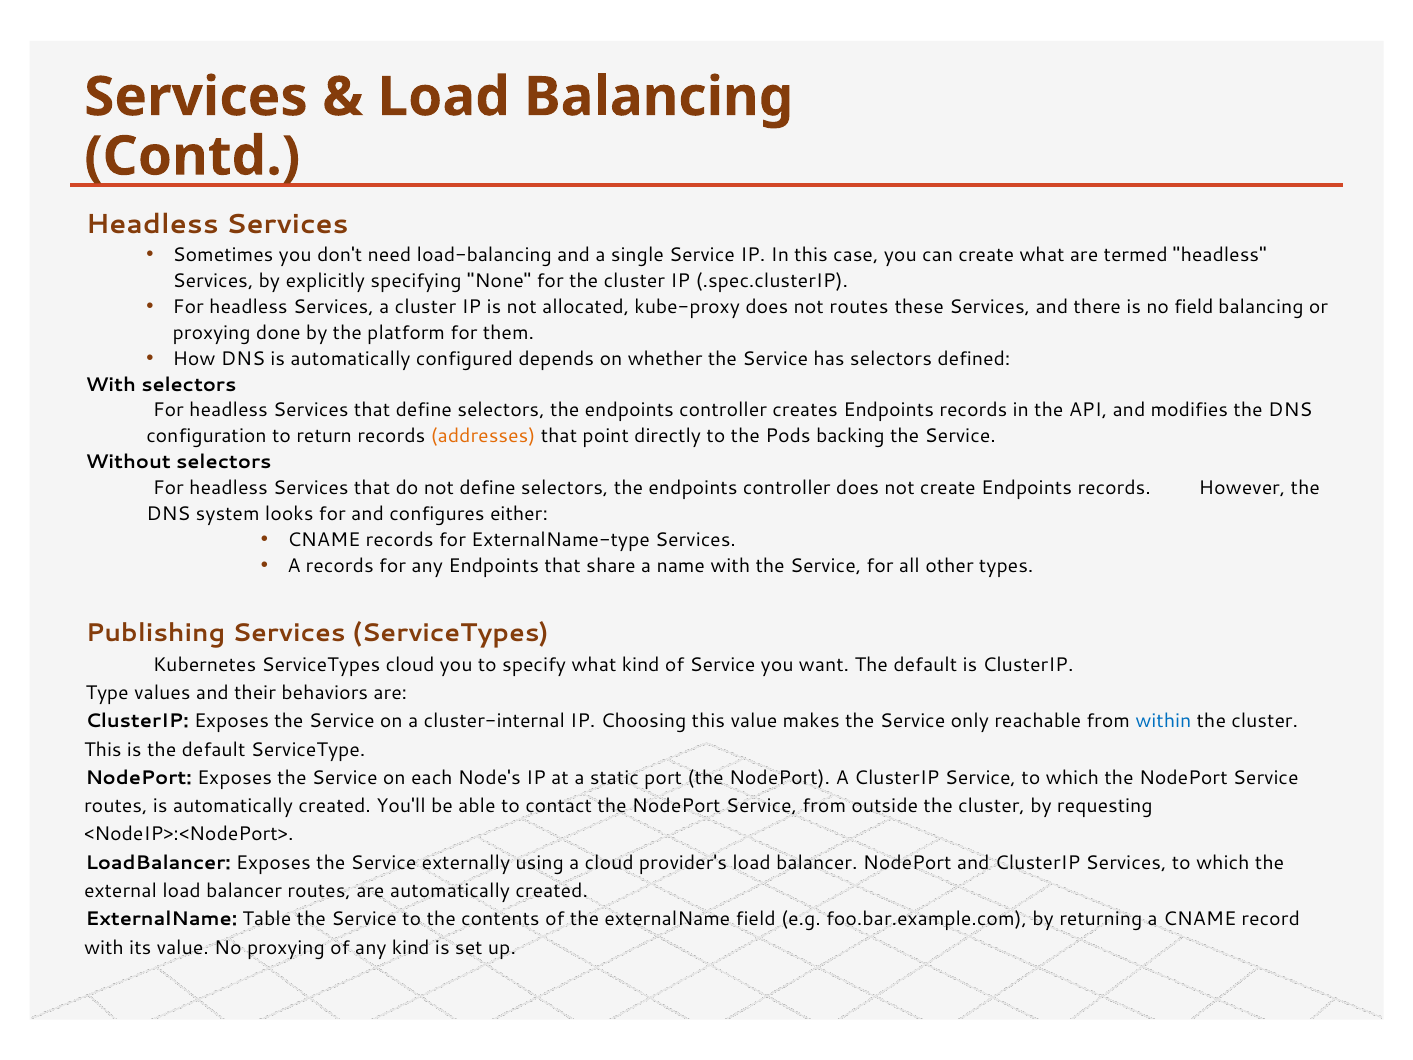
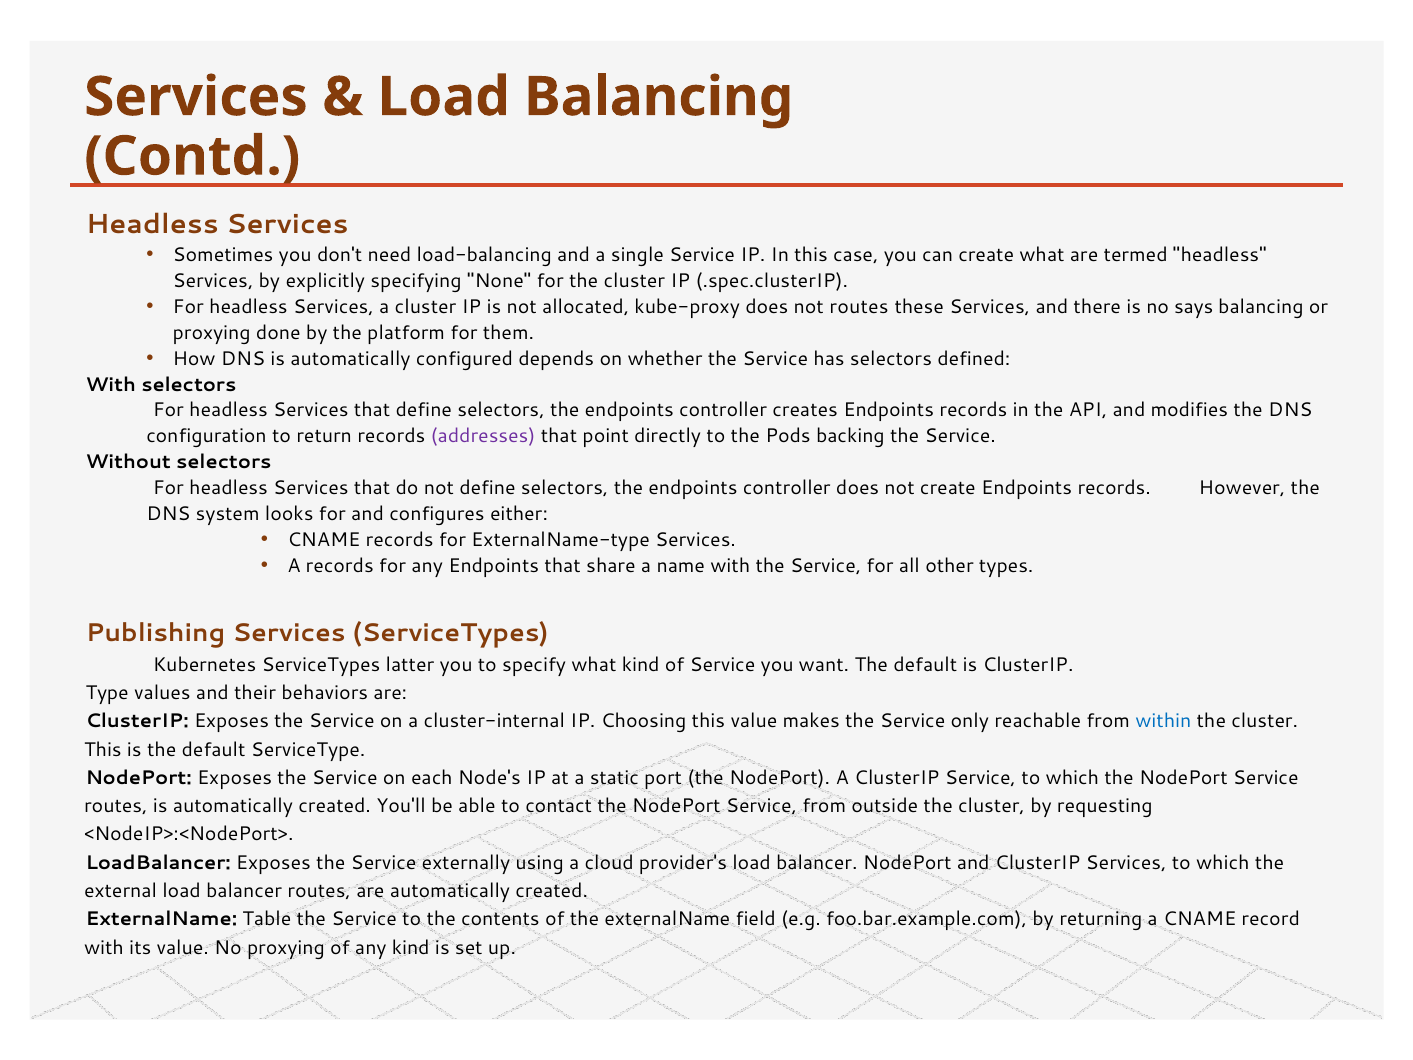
no field: field -> says (1194, 307)
addresses colour: orange -> purple (483, 436)
ServiceTypes cloud: cloud -> latter (410, 665)
